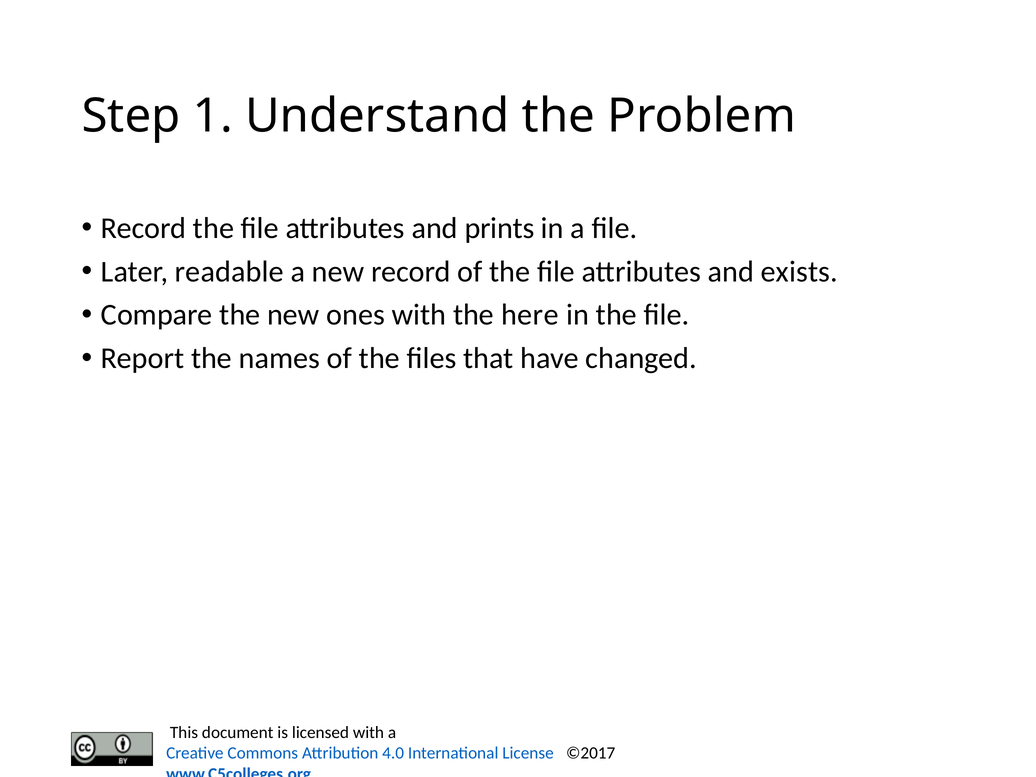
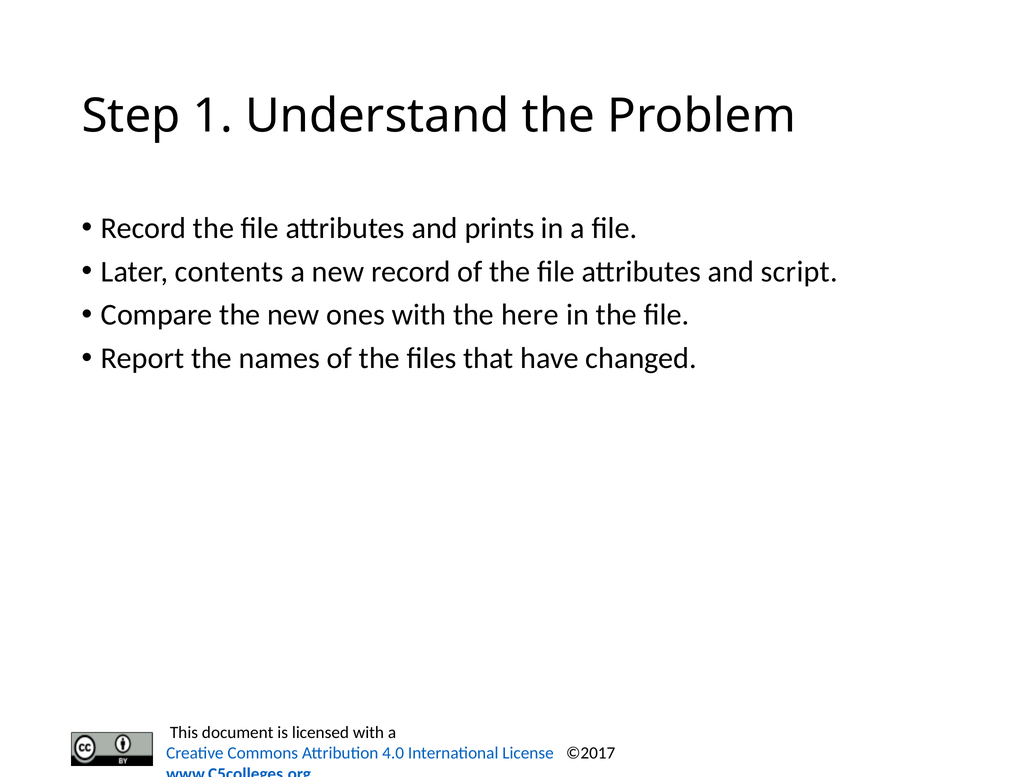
readable: readable -> contents (229, 272)
exists: exists -> script (799, 272)
